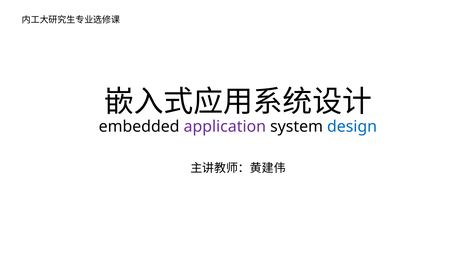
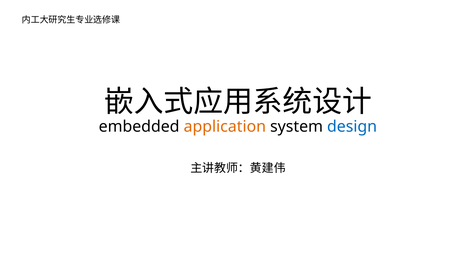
application colour: purple -> orange (225, 127)
